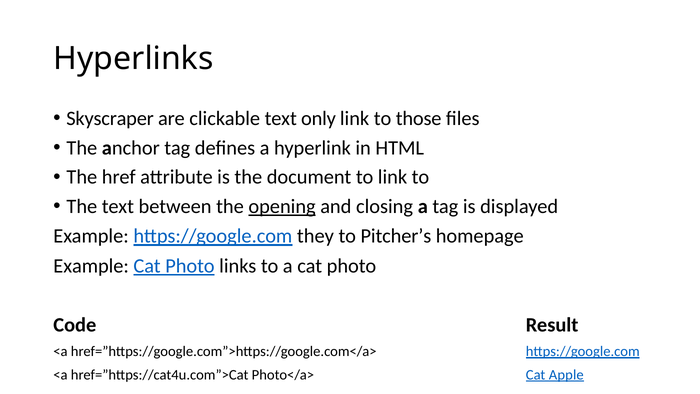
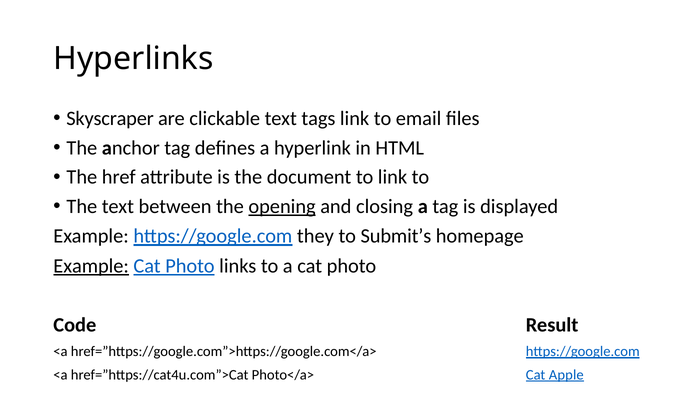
only: only -> tags (318, 118)
those: those -> email (419, 118)
Pitcher’s: Pitcher’s -> Submit’s (396, 236)
Example underline: none -> present (91, 266)
